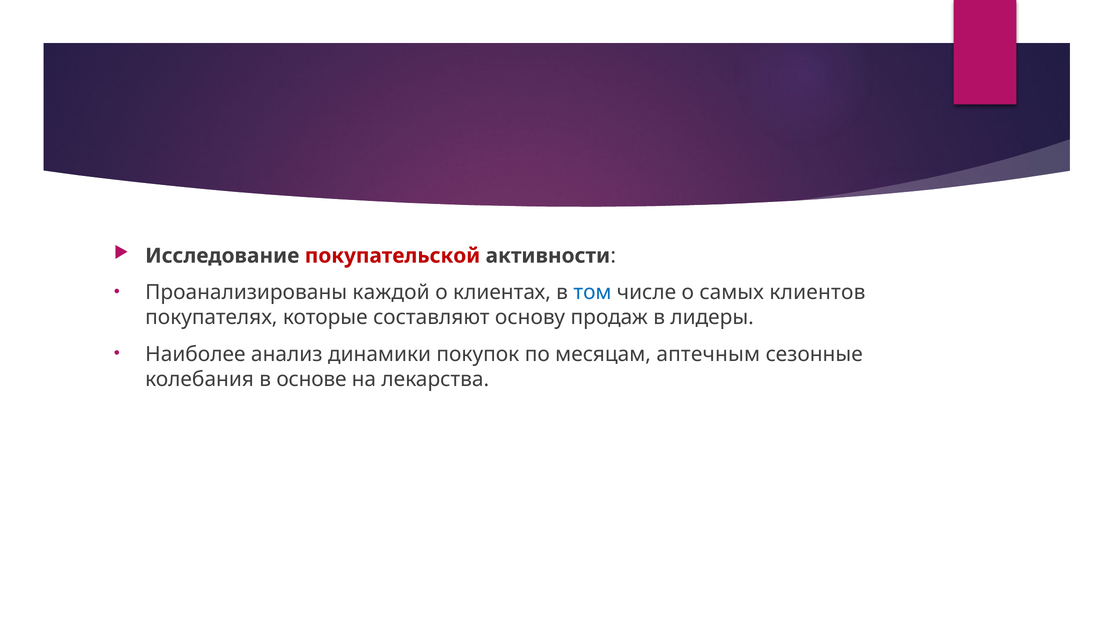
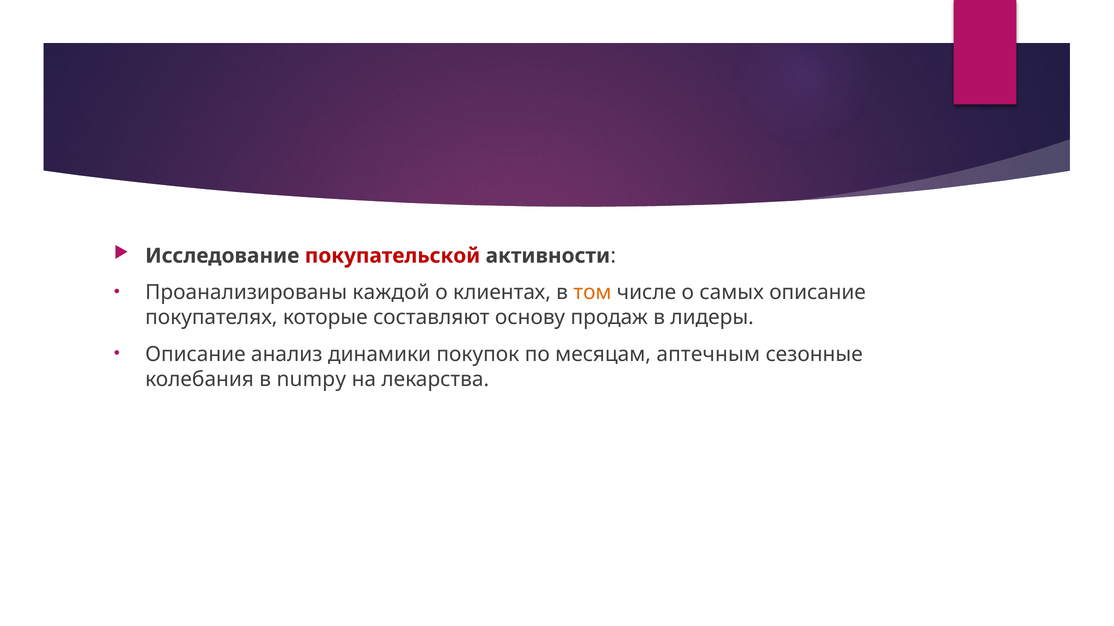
том colour: blue -> orange (593, 293)
самых клиентов: клиентов -> описание (818, 293)
Наиболее: Наиболее -> Описание (195, 354)
основе: основе -> numpy (311, 380)
